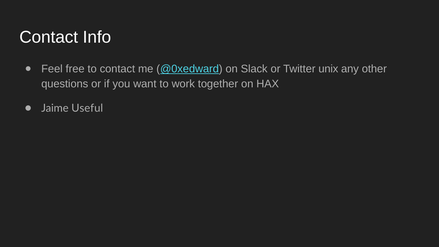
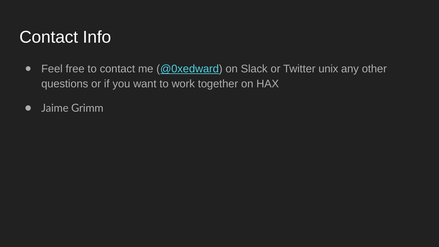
Useful: Useful -> Grimm (87, 108)
